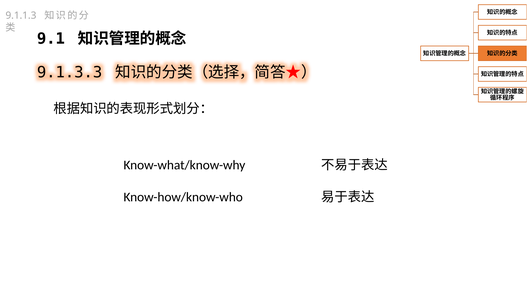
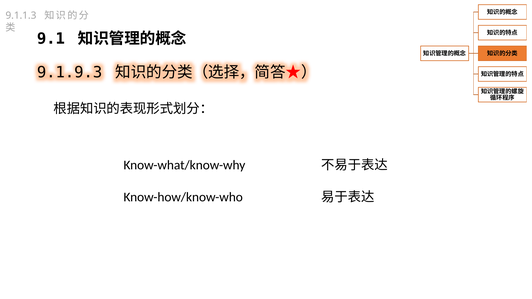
9.1.3.3: 9.1.3.3 -> 9.1.9.3 (70, 72)
